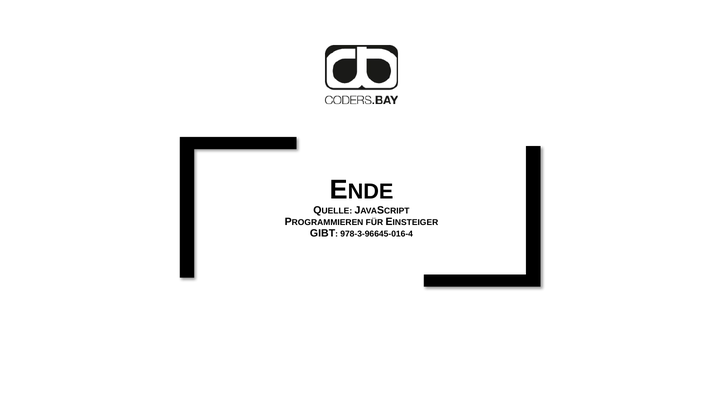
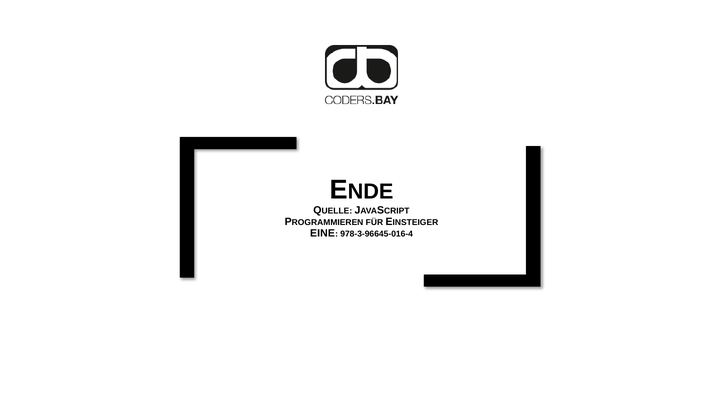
GIBT: GIBT -> EINE (323, 233)
